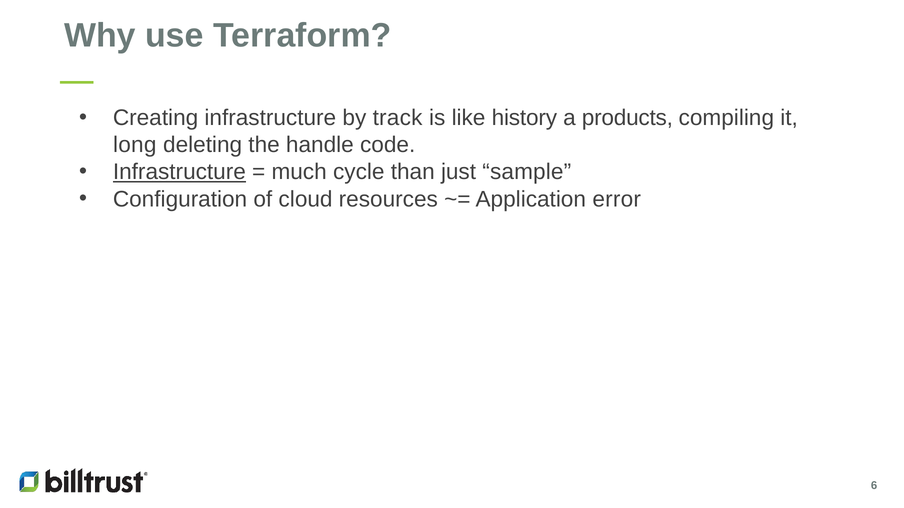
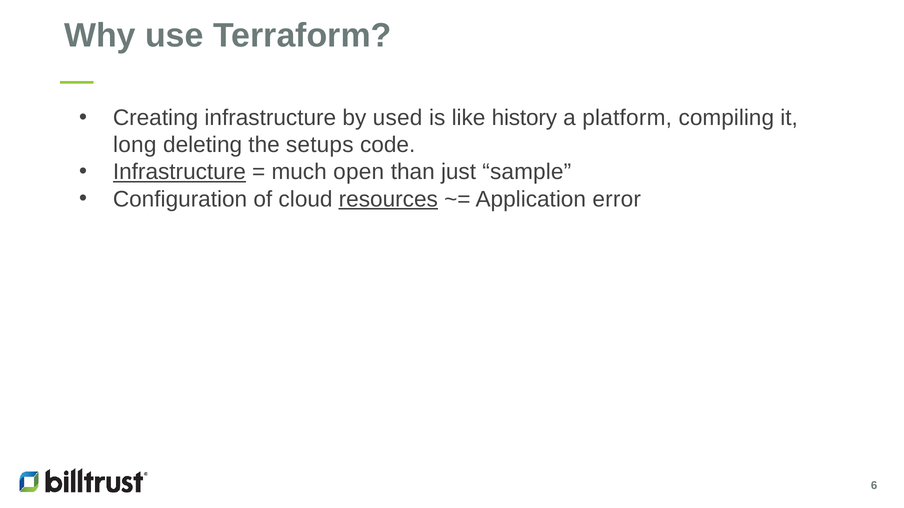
track: track -> used (398, 118)
products: products -> platform (627, 118)
handle: handle -> setups (320, 145)
cycle: cycle -> open (359, 172)
resources underline: none -> present (388, 199)
